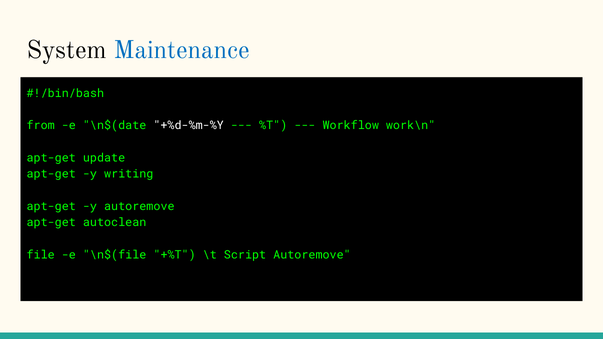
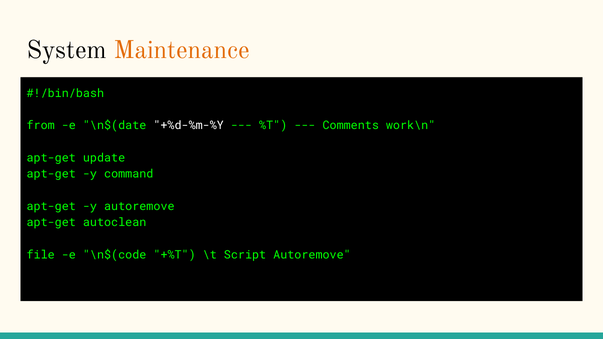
Maintenance colour: blue -> orange (182, 50)
Workflow: Workflow -> Comments (351, 126)
writing: writing -> command (129, 174)
\n$(file: \n$(file -> \n$(code (115, 255)
